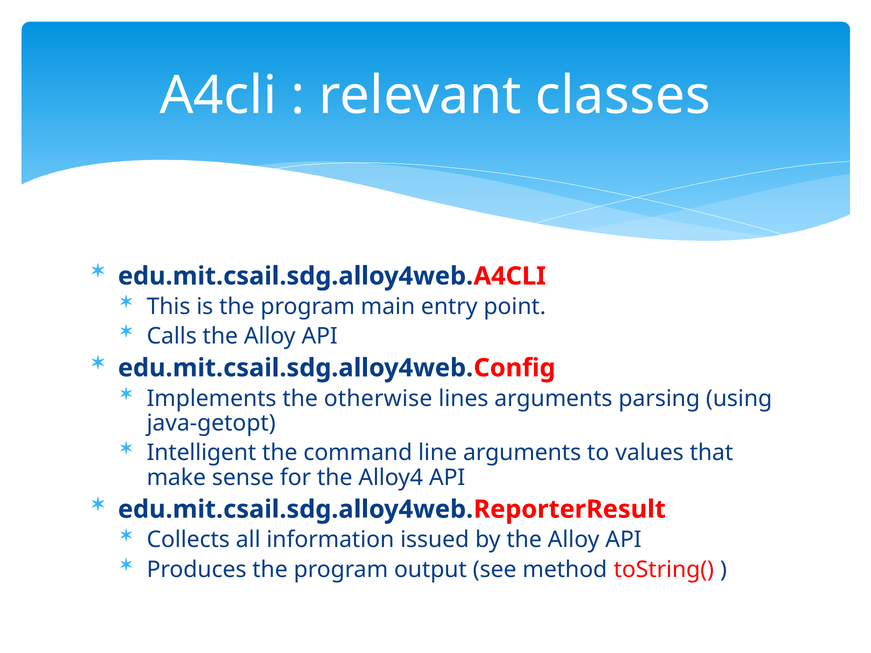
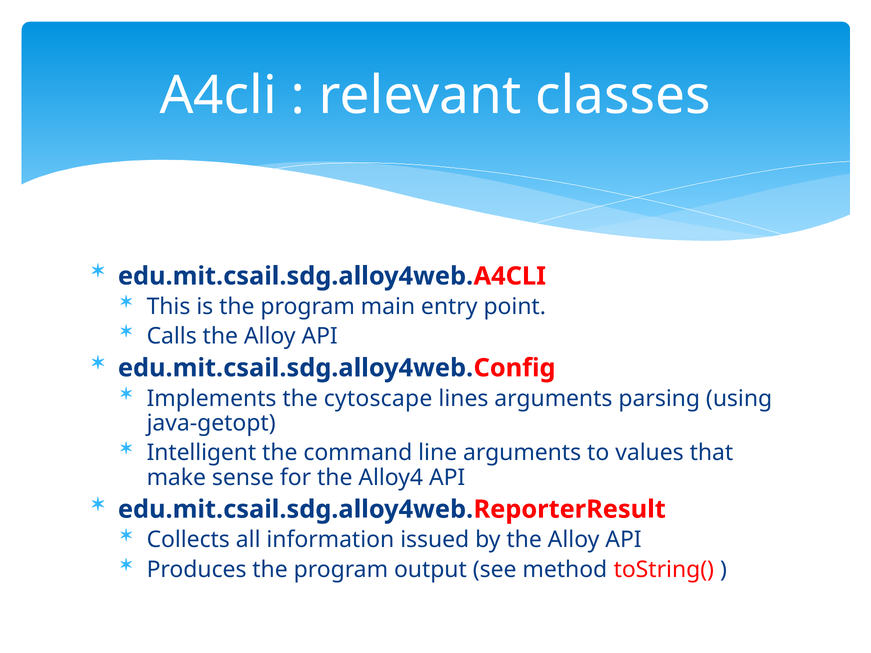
otherwise: otherwise -> cytoscape (378, 399)
